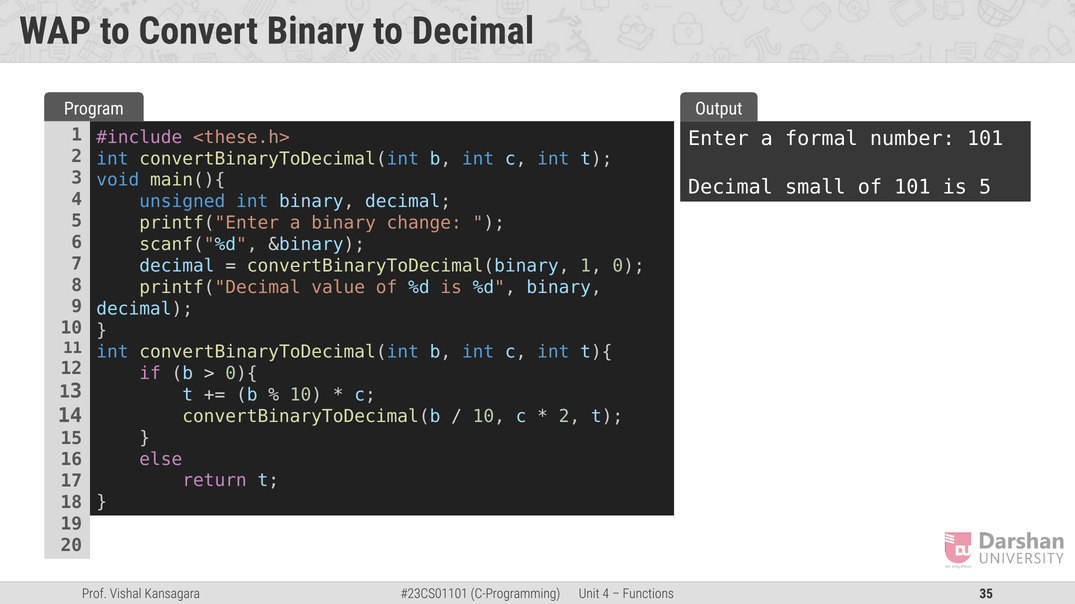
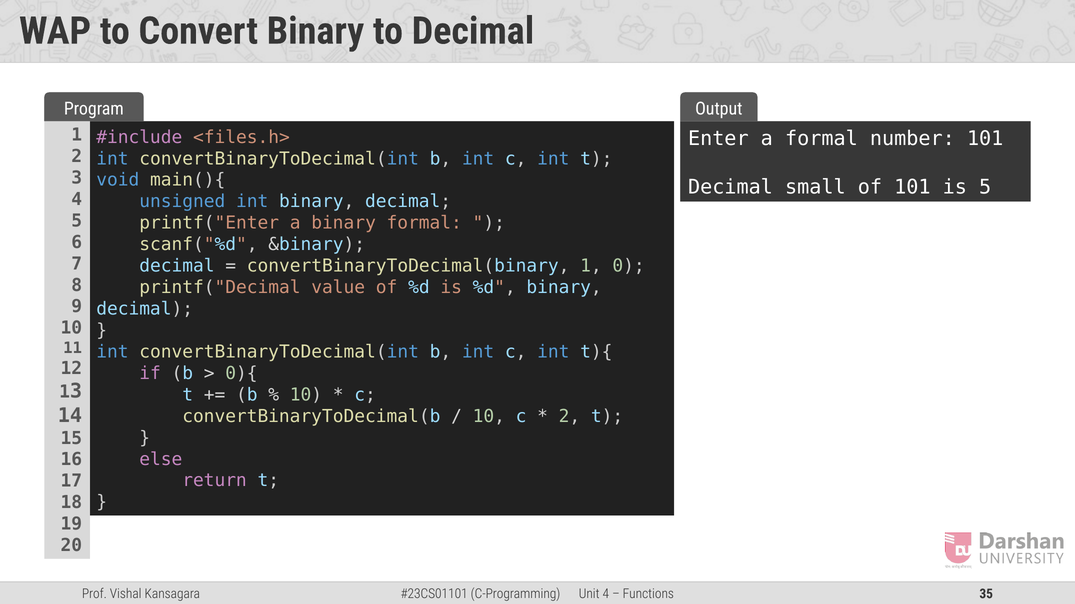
<these.h>: <these.h> -> <files.h> (241, 137)
binary change: change -> formal (424, 223)
